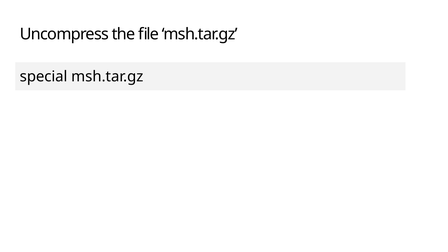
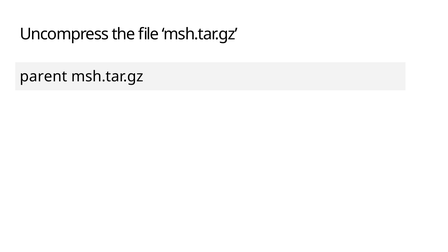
special: special -> parent (43, 77)
